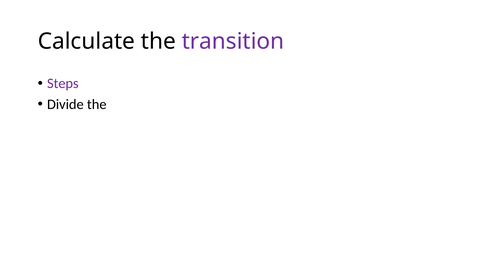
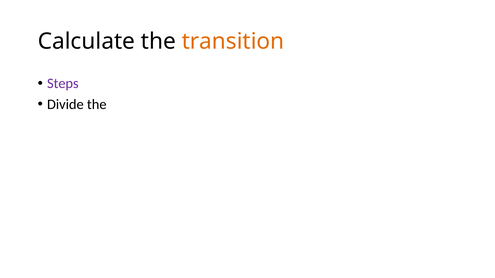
transition colour: purple -> orange (233, 42)
